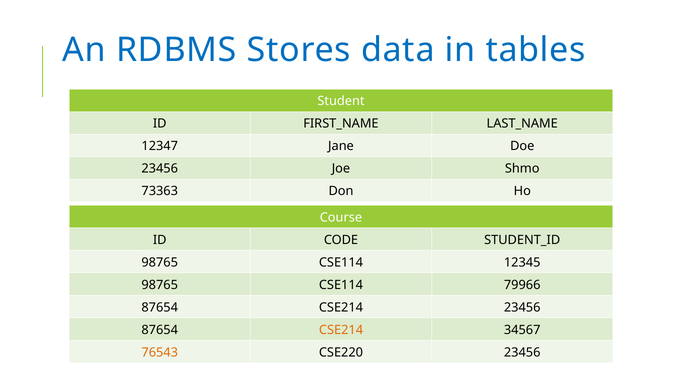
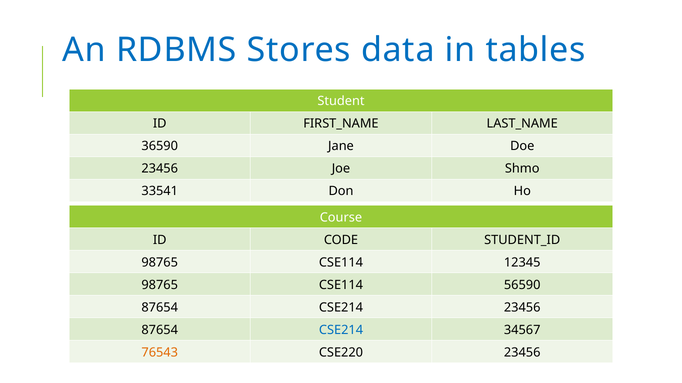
12347: 12347 -> 36590 (160, 146)
73363: 73363 -> 33541 (160, 192)
79966: 79966 -> 56590 (522, 285)
CSE214 colour: orange -> blue (341, 330)
